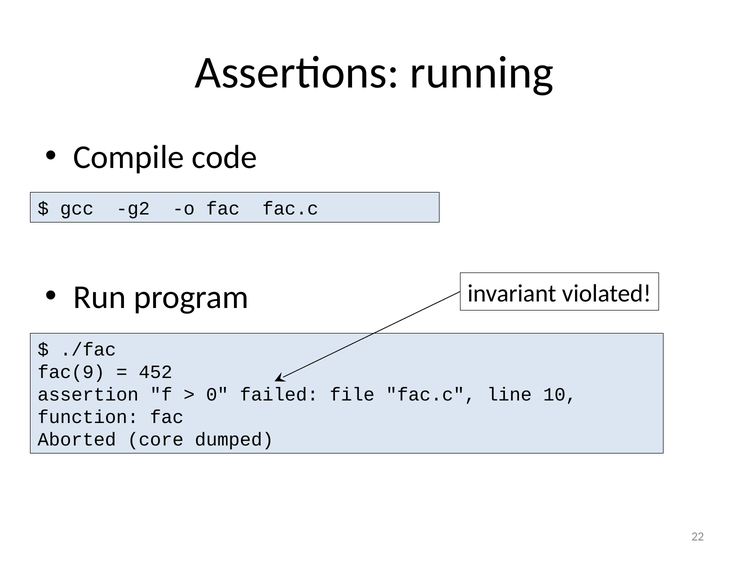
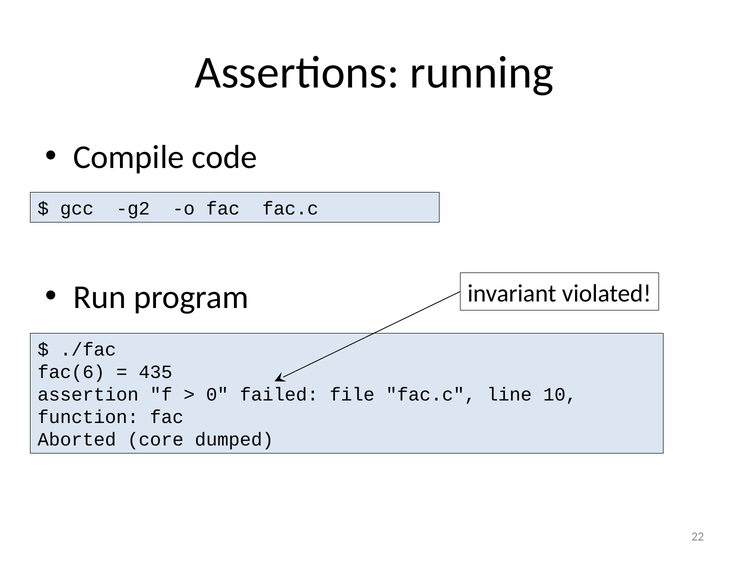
fac(9: fac(9 -> fac(6 (71, 372)
452: 452 -> 435 (156, 372)
